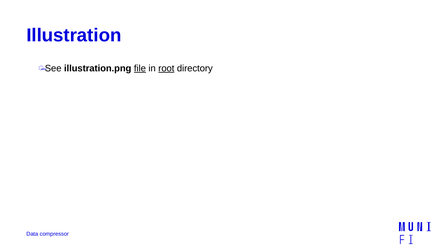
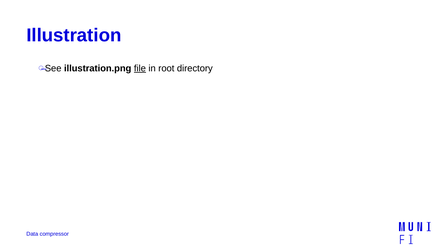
root underline: present -> none (166, 68)
